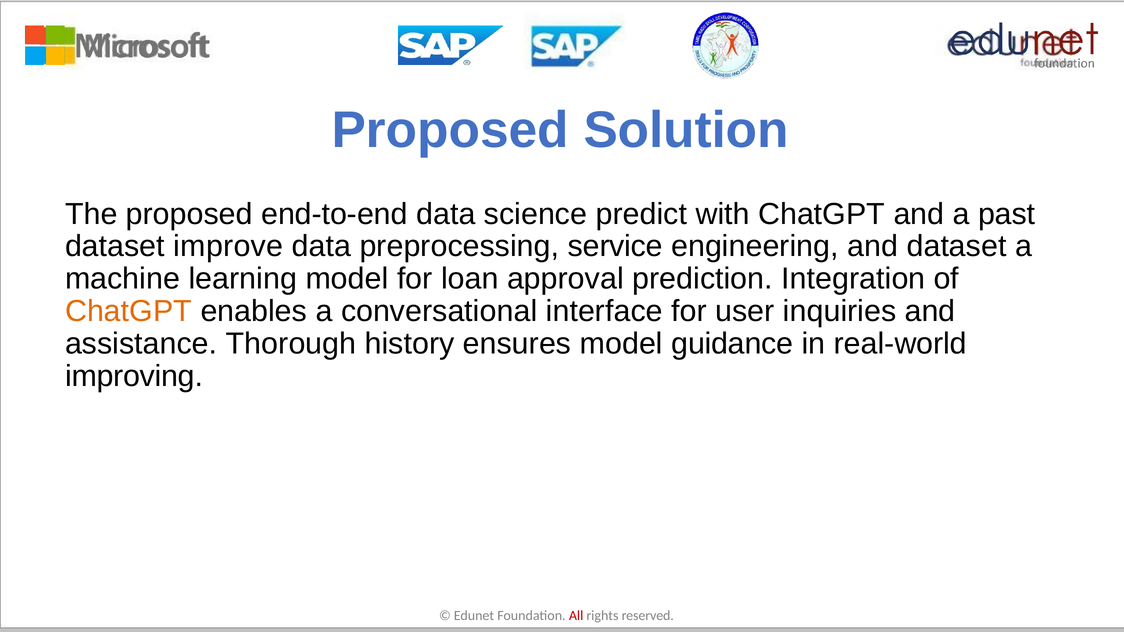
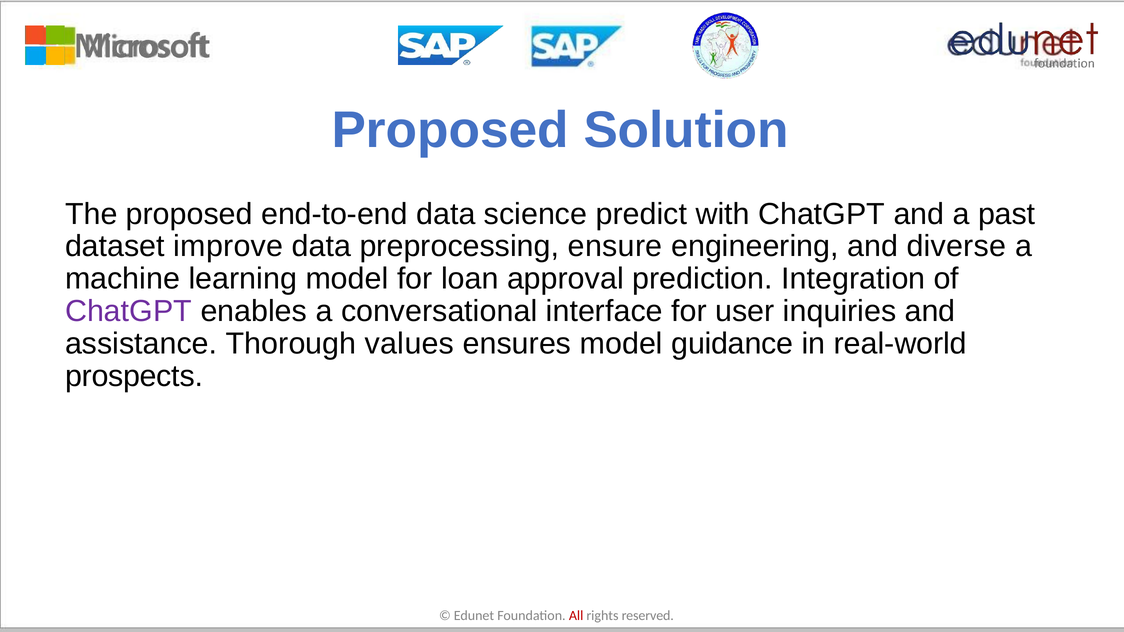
service: service -> ensure (615, 247)
and dataset: dataset -> diverse (956, 247)
ChatGPT colour: orange -> purple (128, 312)
history: history -> values (409, 344)
improving: improving -> prospects (134, 377)
